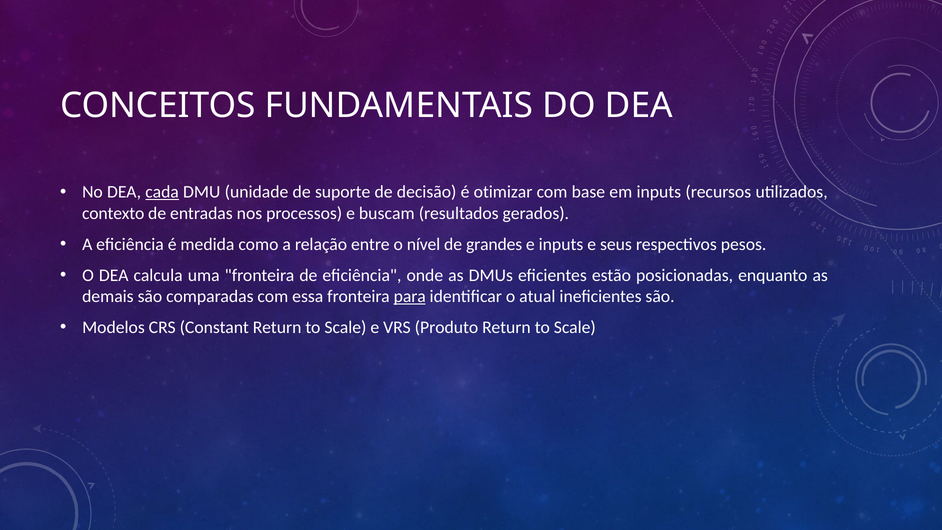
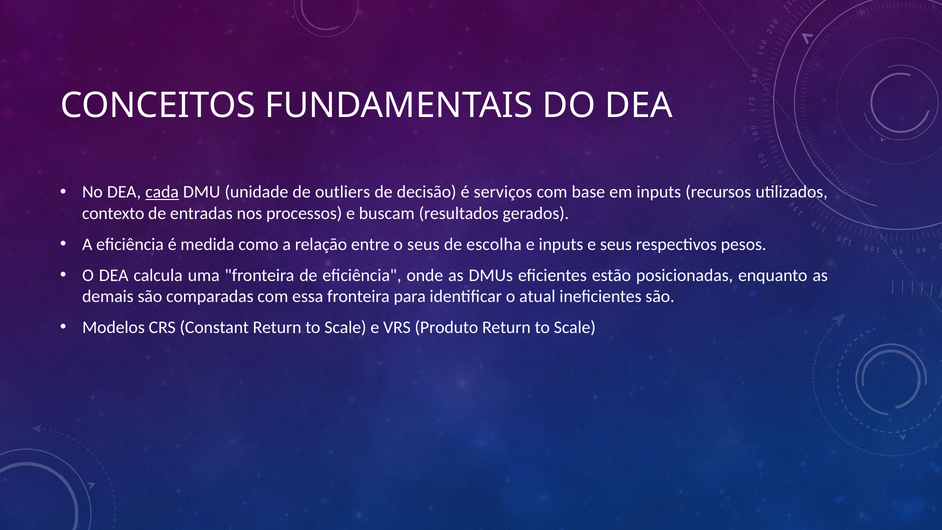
suporte: suporte -> outliers (343, 192)
otimizar: otimizar -> serviços (503, 192)
o nível: nível -> seus (423, 244)
grandes: grandes -> escolha (494, 244)
para underline: present -> none (410, 296)
